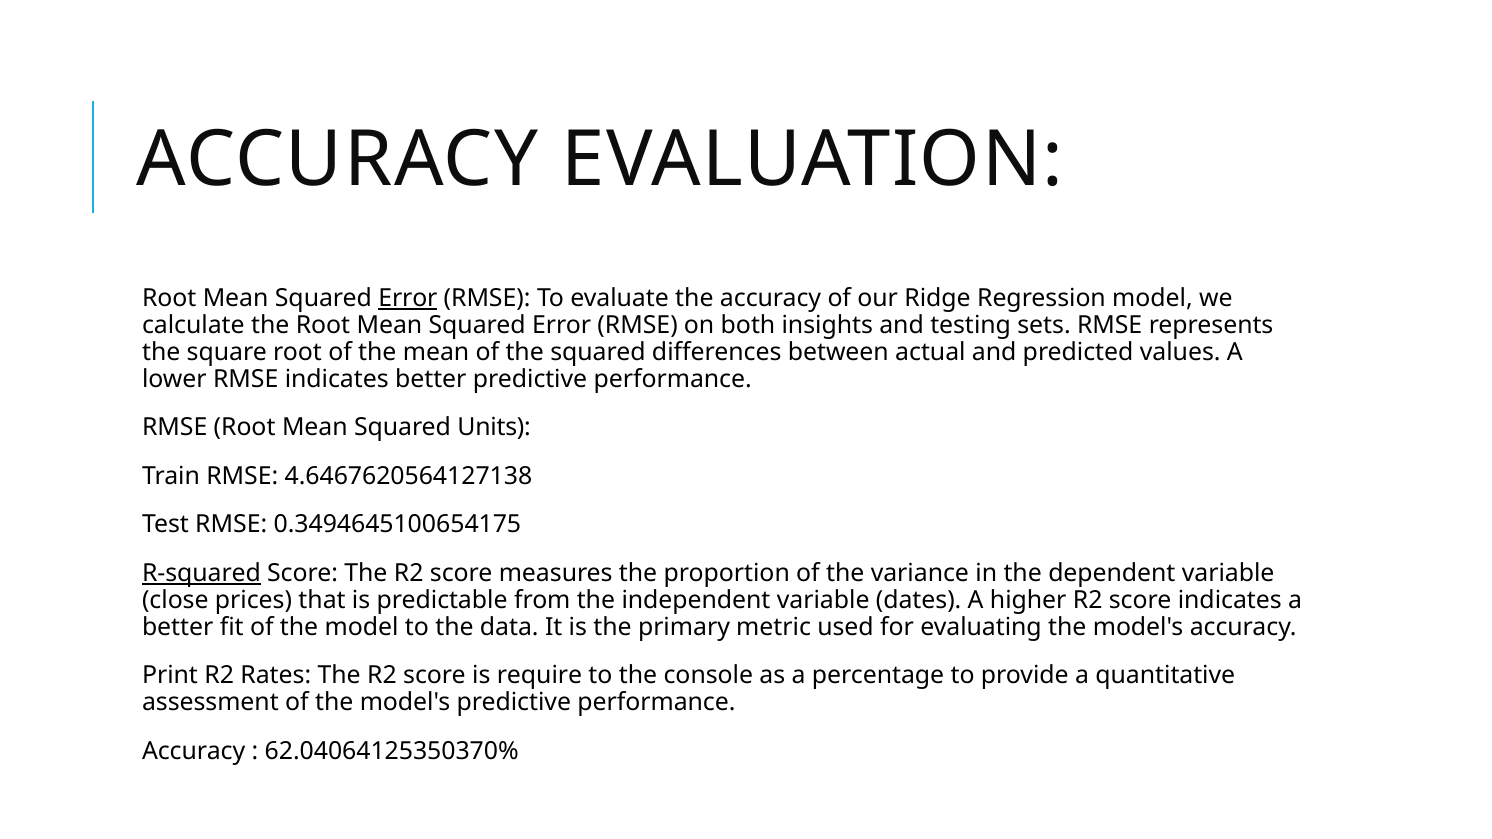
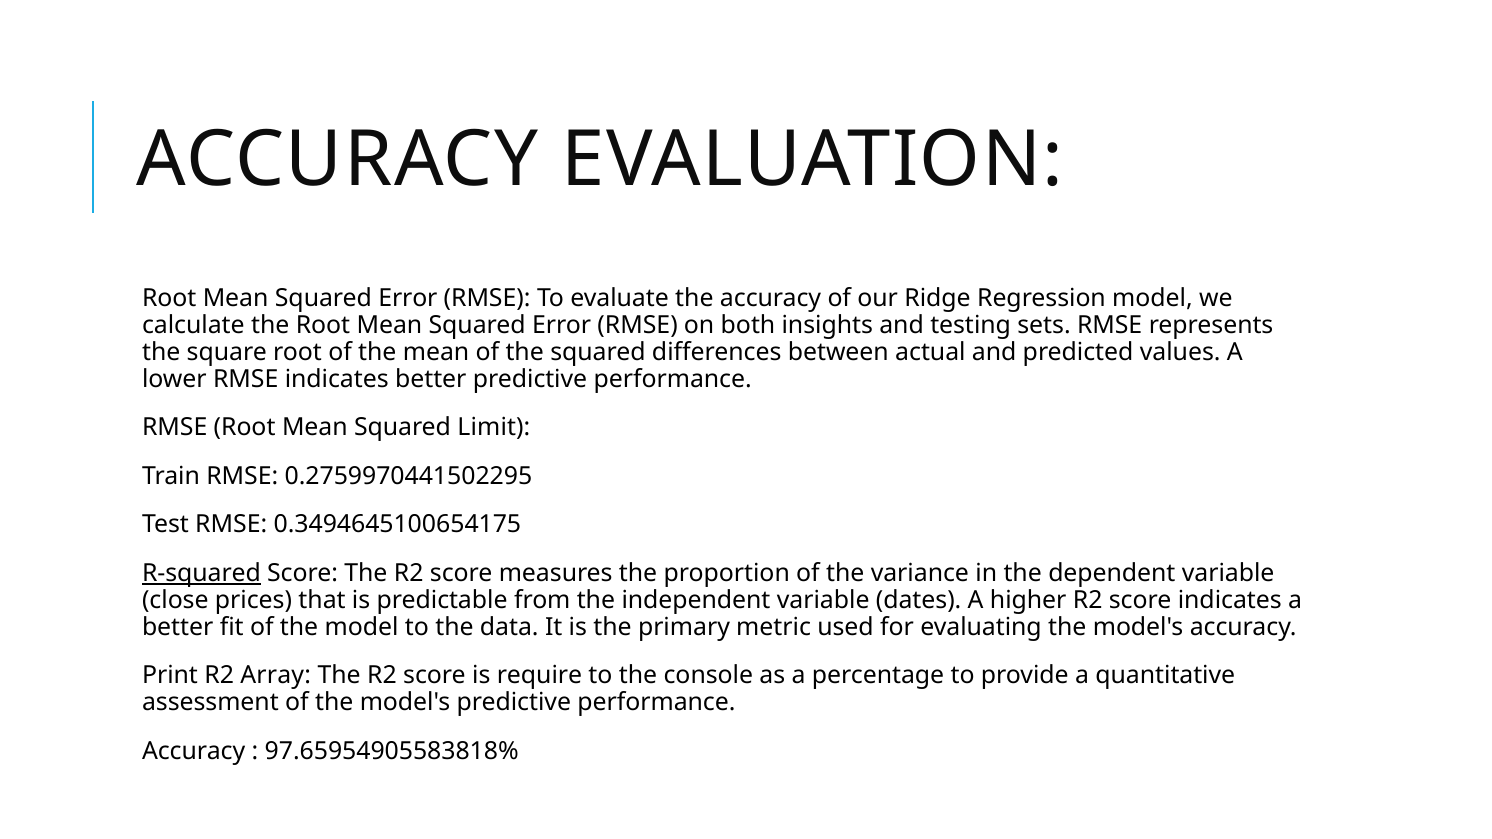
Error underline: present -> none (408, 299)
Units: Units -> Limit (494, 428)
4.6467620564127138: 4.6467620564127138 -> 0.2759970441502295 (408, 476)
Rates: Rates -> Array (276, 676)
62.04064125350370%: 62.04064125350370% -> 97.65954905583818% (392, 751)
